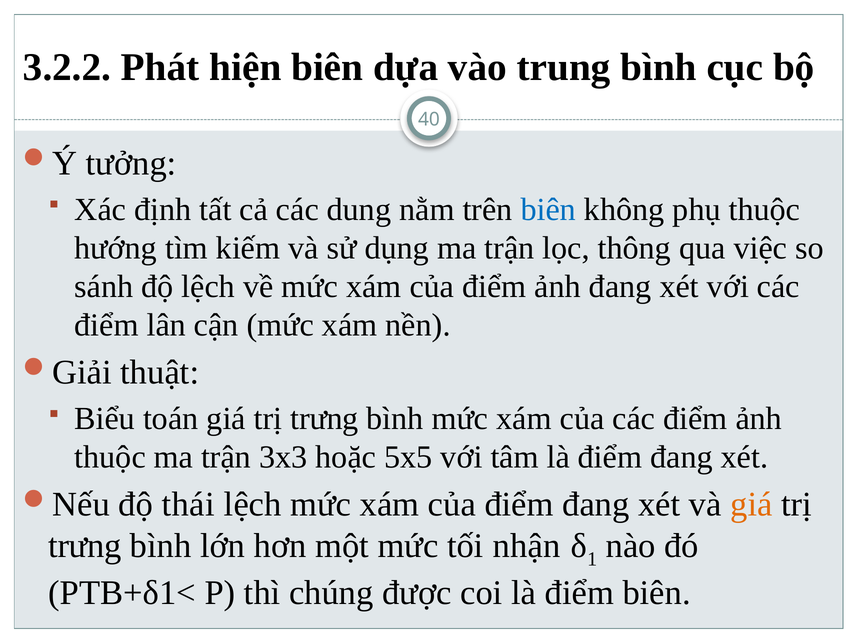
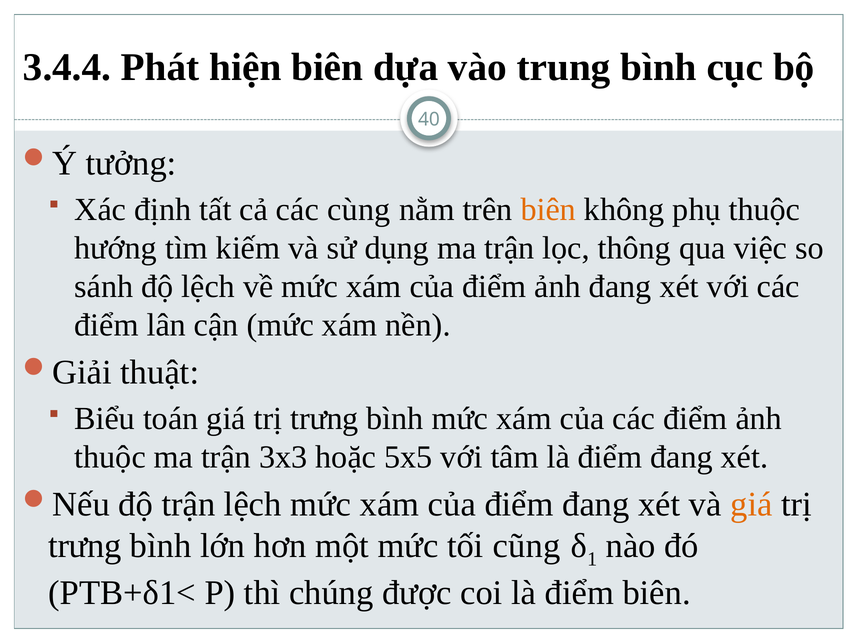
3.2.2: 3.2.2 -> 3.4.4 (67, 67)
dung: dung -> cùng (359, 210)
biên colour: blue -> orange (548, 210)
độ thái: thái -> trận (189, 505)
nhận: nhận -> cũng (527, 546)
